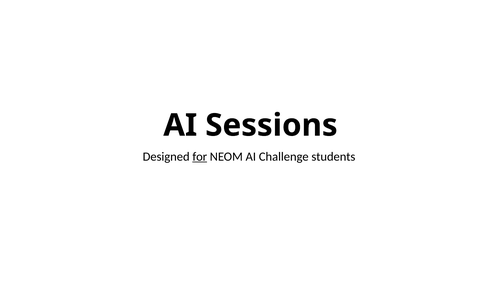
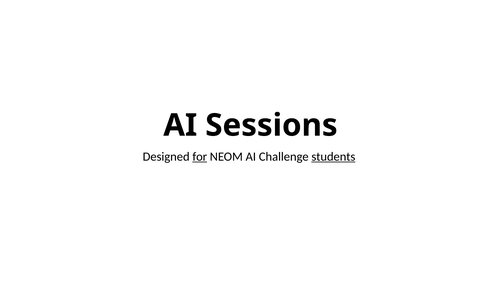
students underline: none -> present (333, 157)
